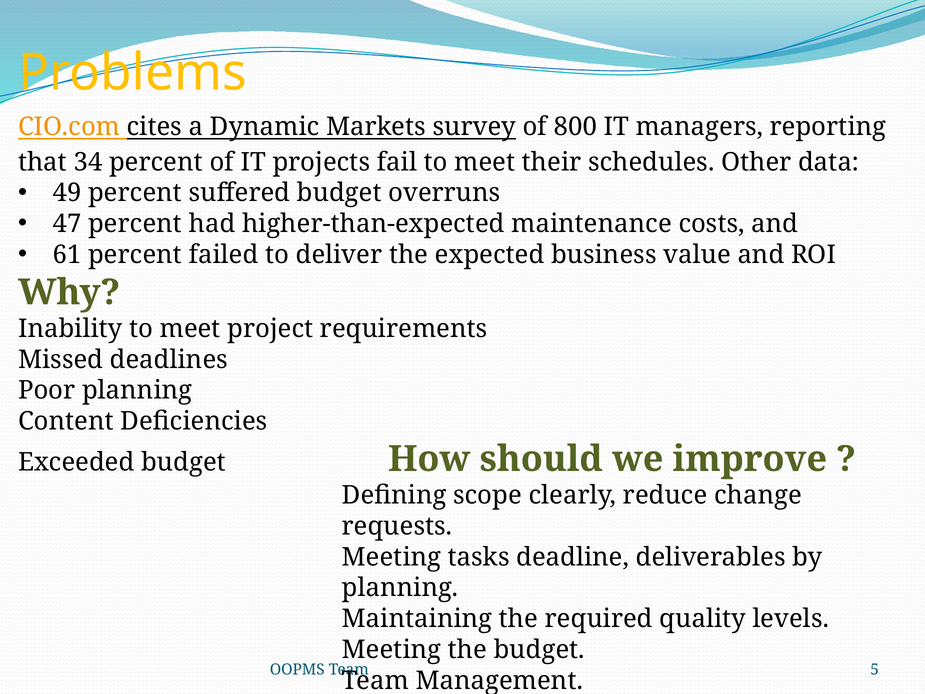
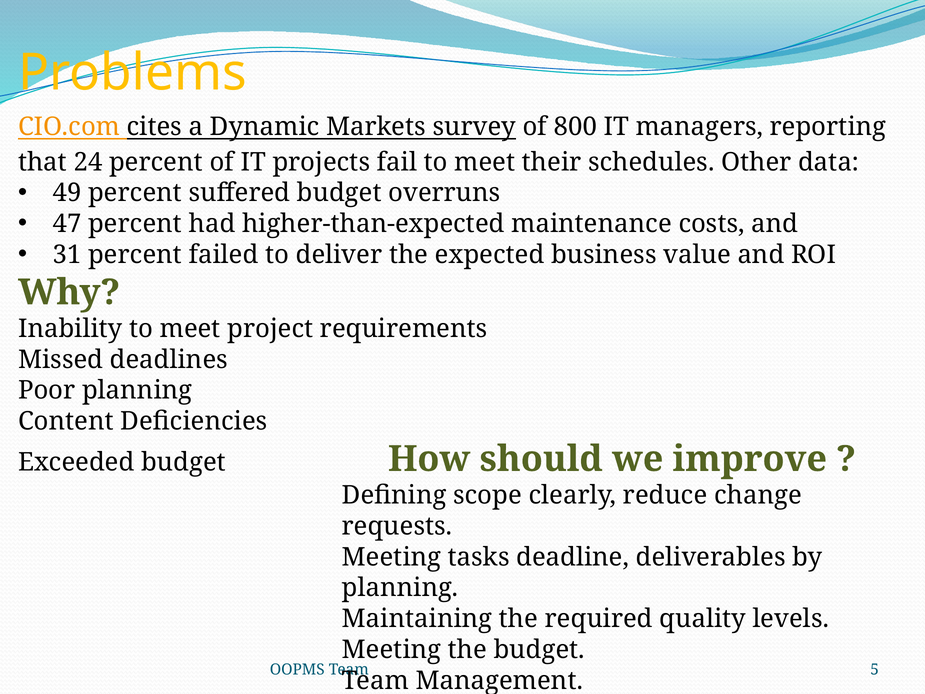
34: 34 -> 24 (88, 162)
61: 61 -> 31 (67, 255)
